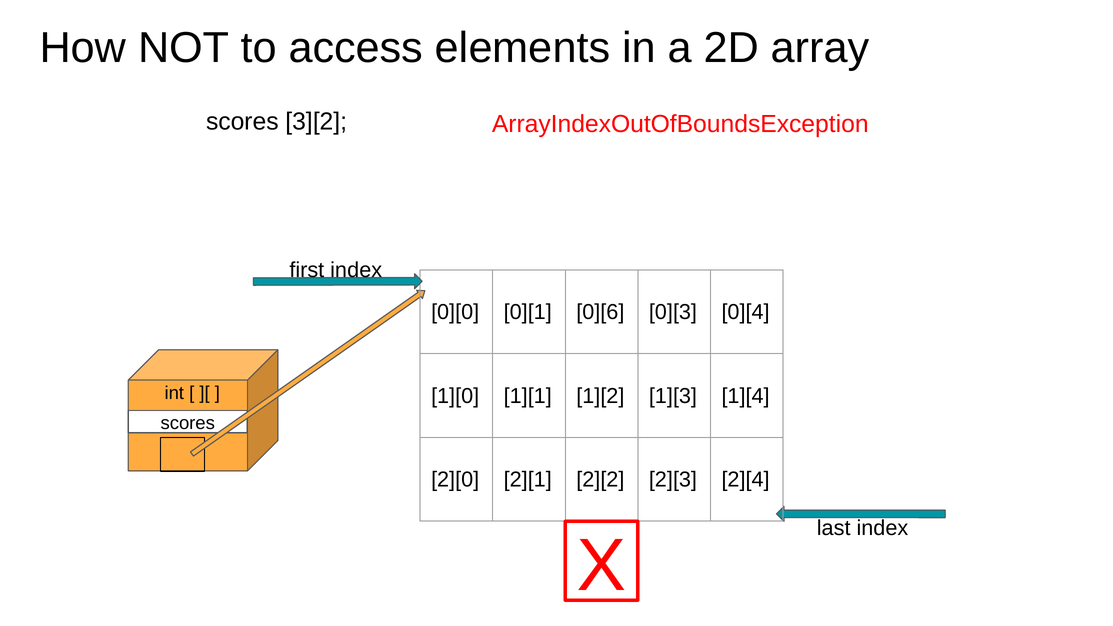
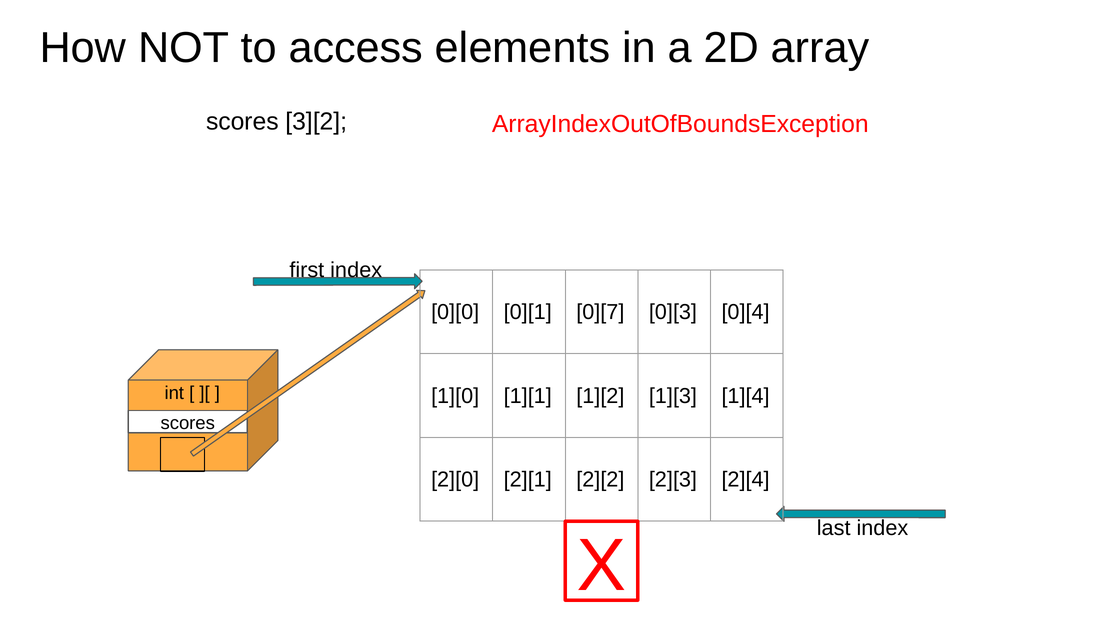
0][6: 0][6 -> 0][7 (600, 312)
